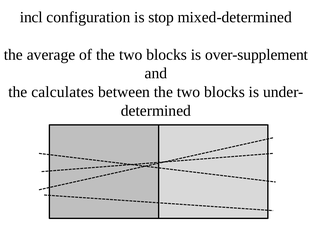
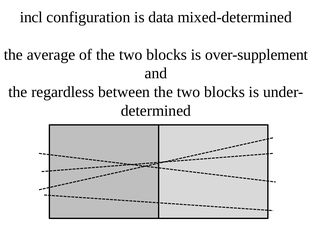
stop: stop -> data (161, 17)
calculates: calculates -> regardless (63, 92)
